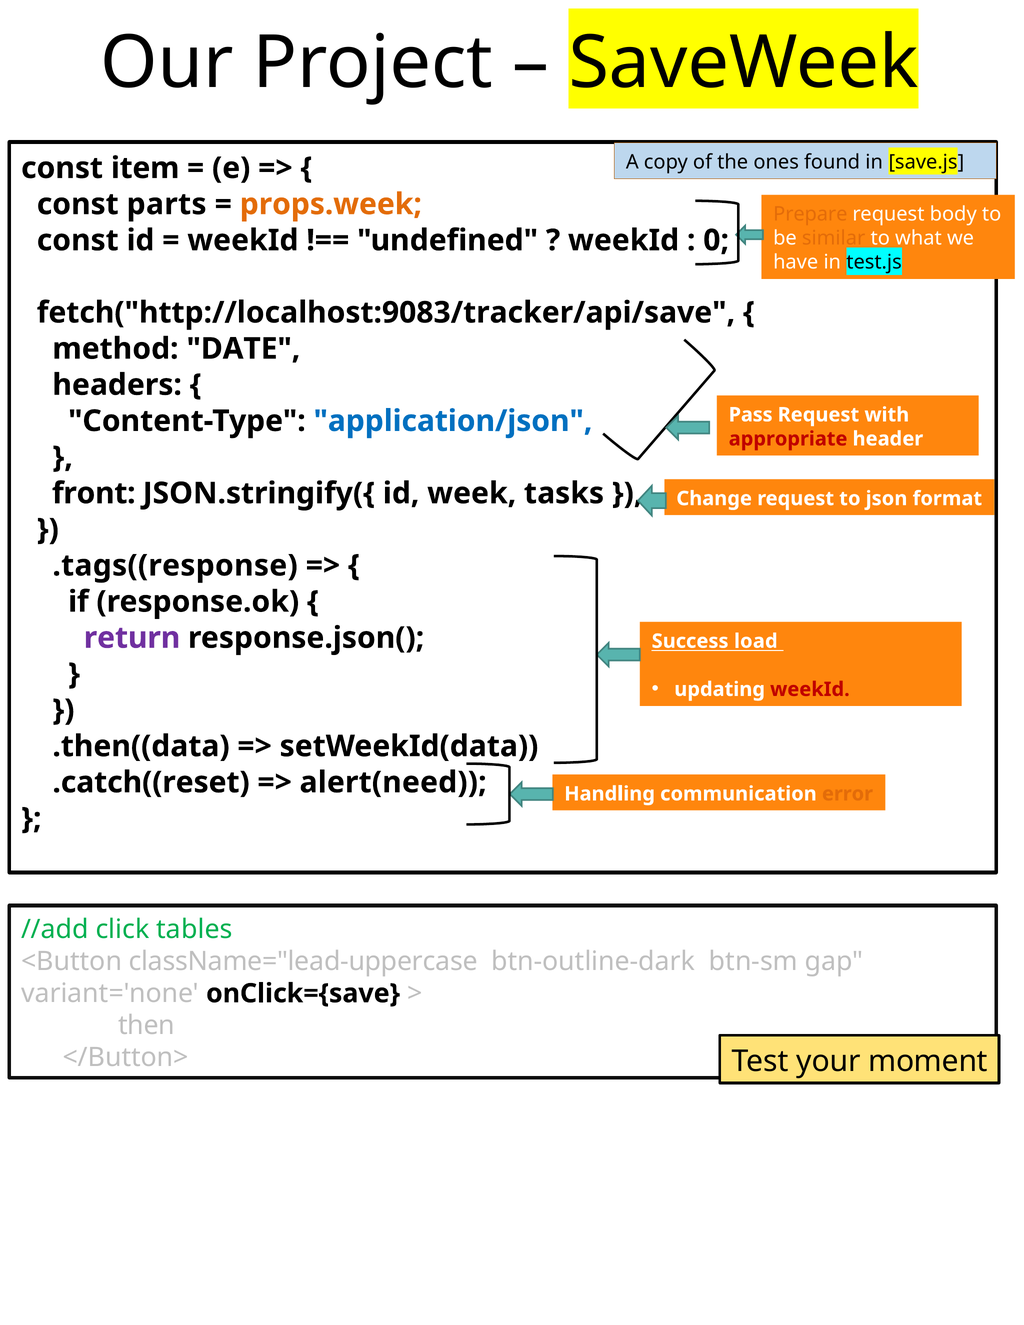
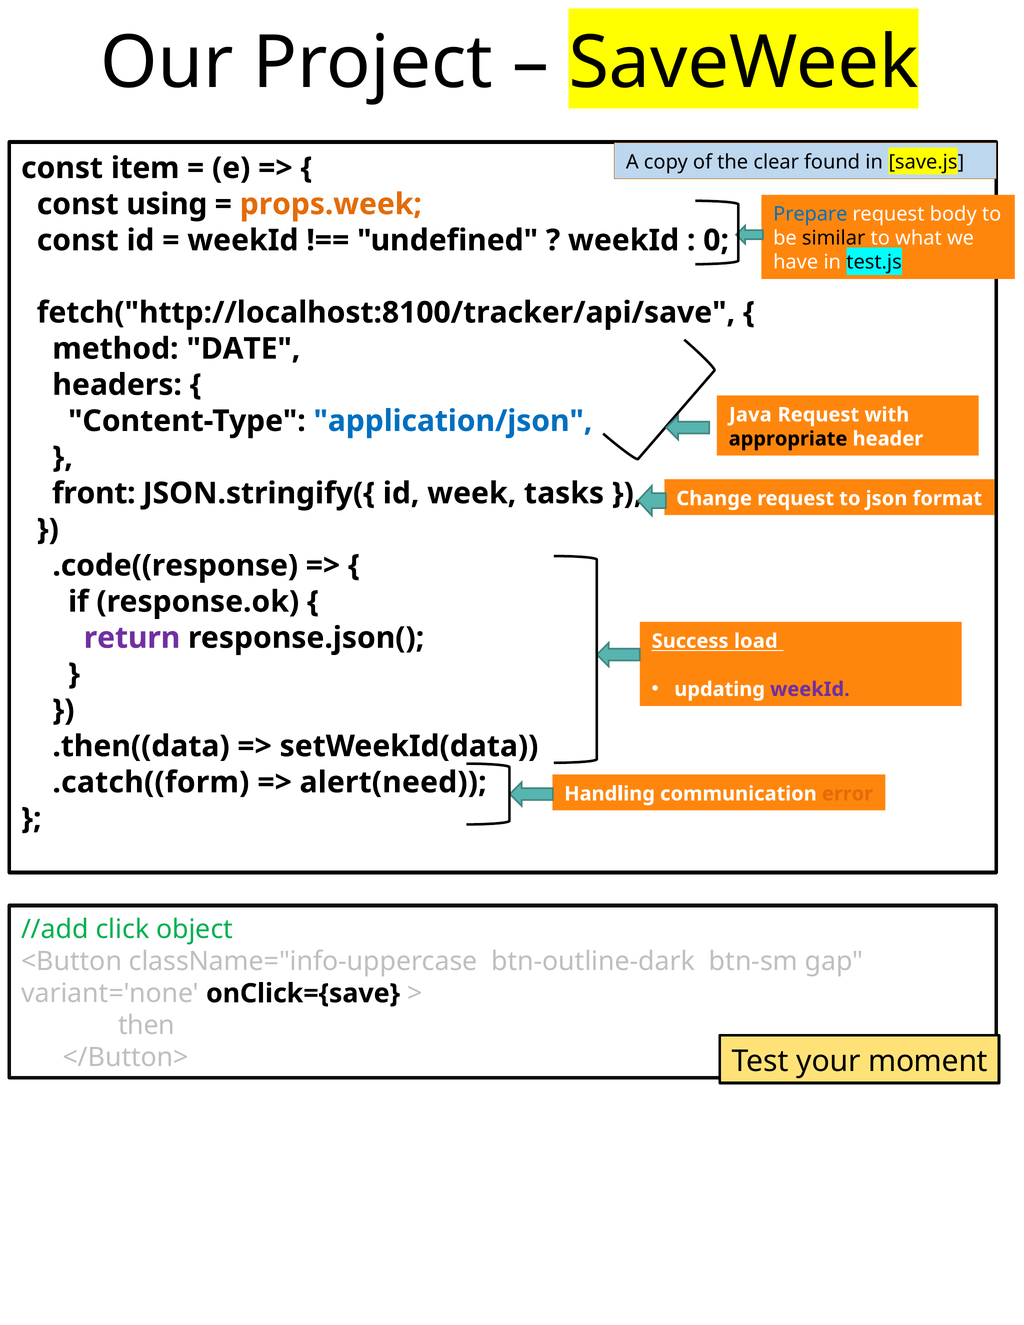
ones: ones -> clear (776, 162)
parts: parts -> using (167, 204)
Prepare colour: orange -> blue (810, 214)
similar colour: orange -> black (834, 238)
fetch("http://localhost:9083/tracker/api/save: fetch("http://localhost:9083/tracker/api/save -> fetch("http://localhost:8100/tracker/api/save (386, 313)
Pass: Pass -> Java (750, 415)
appropriate colour: red -> black (788, 439)
.tags((response: .tags((response -> .code((response (175, 566)
weekId colour: red -> purple (810, 689)
.catch((reset: .catch((reset -> .catch((form (151, 783)
tables: tables -> object (195, 929)
className="lead-uppercase: className="lead-uppercase -> className="info-uppercase (303, 961)
